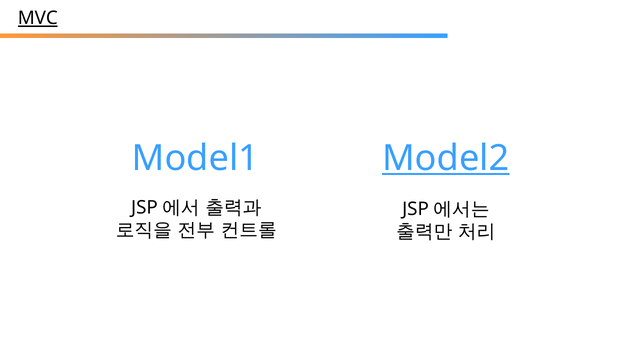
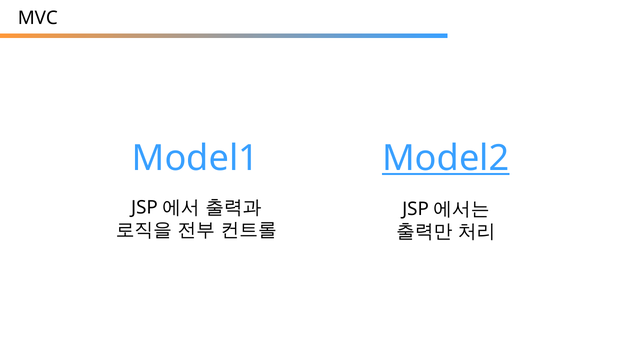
MVC underline: present -> none (38, 18)
